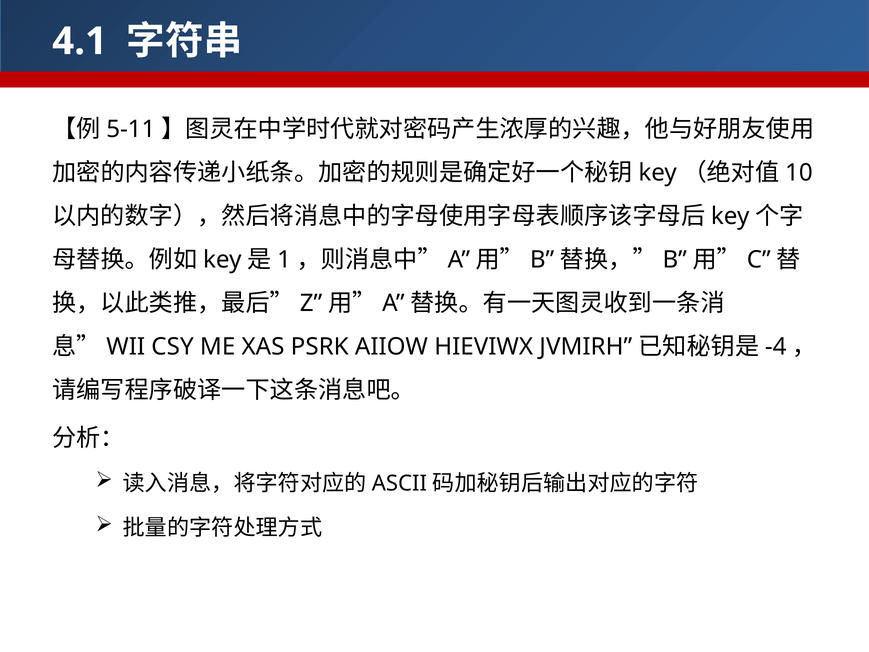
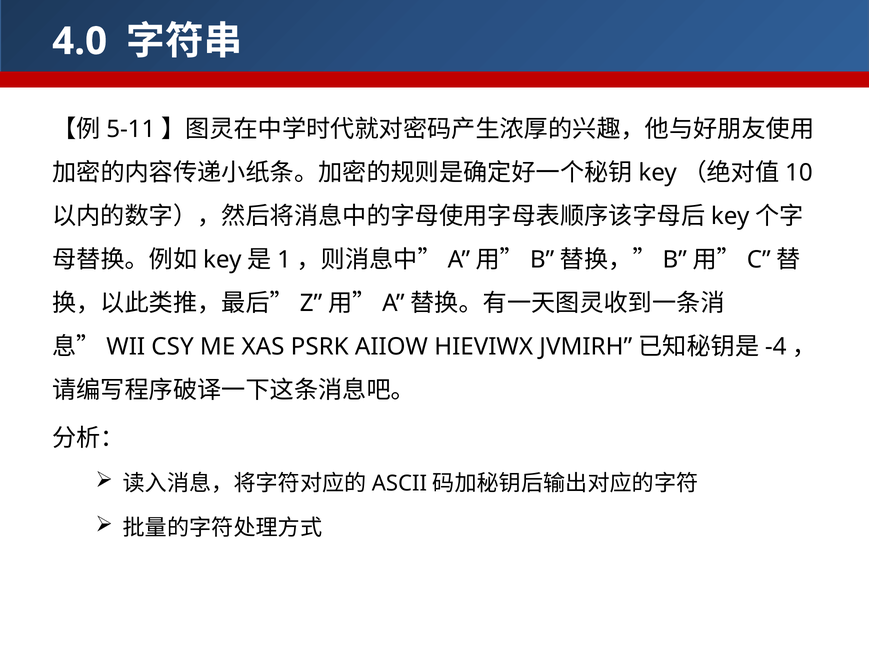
4.1: 4.1 -> 4.0 (80, 41)
